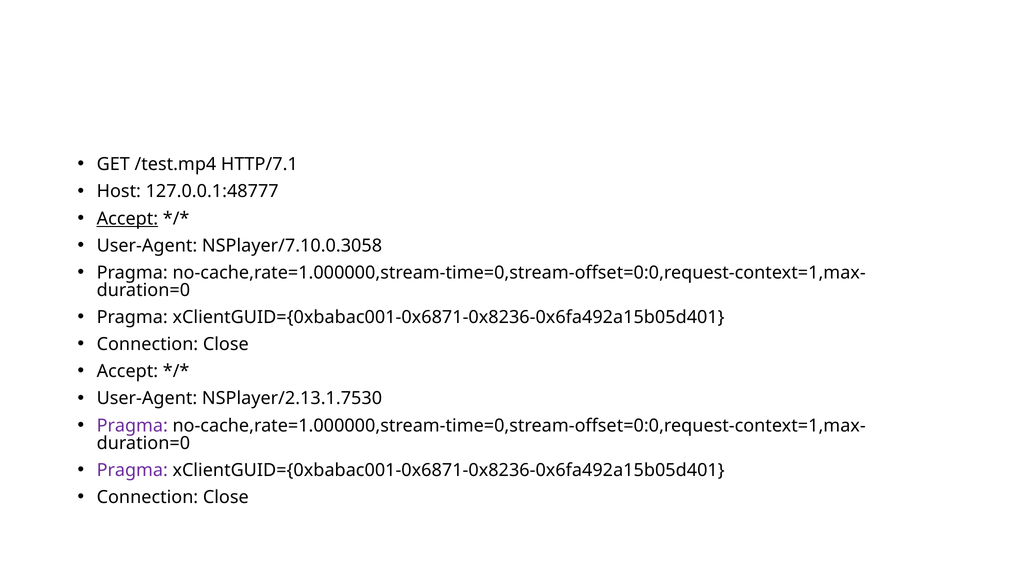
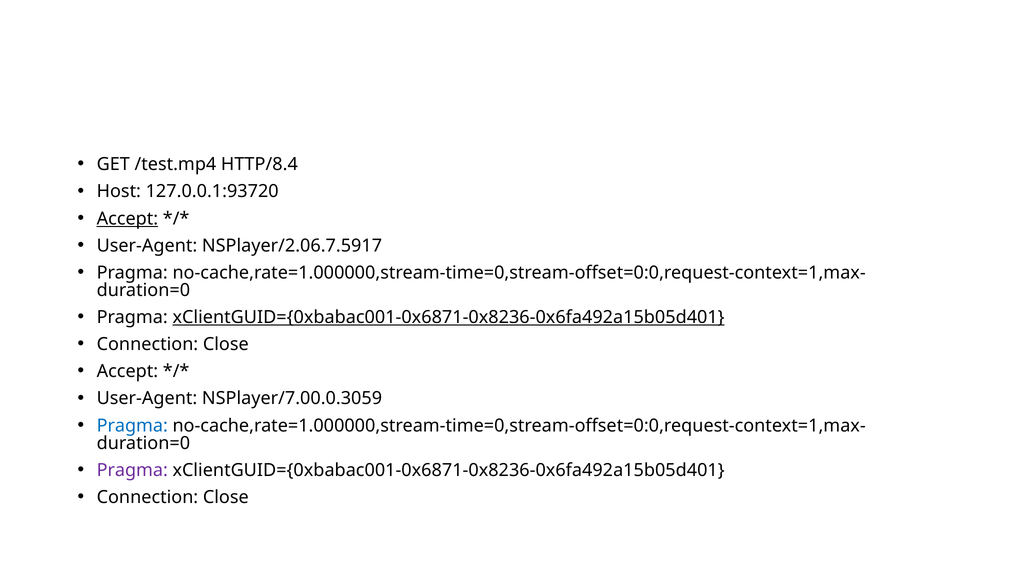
HTTP/7.1: HTTP/7.1 -> HTTP/8.4 (259, 164)
127.0.0.1:48777: 127.0.0.1:48777 -> 127.0.0.1:93720 (212, 191)
NSPlayer/7.10.0.3058: NSPlayer/7.10.0.3058 -> NSPlayer/2.06.7.5917 (292, 245)
xClientGUID={0xbabac001-0x6871-0x8236-0x6fa492a15b05d401 underline: none -> present (449, 317)
NSPlayer/2.13.1.7530: NSPlayer/2.13.1.7530 -> NSPlayer/7.00.0.3059 (292, 398)
Pragma colour: purple -> blue (132, 425)
